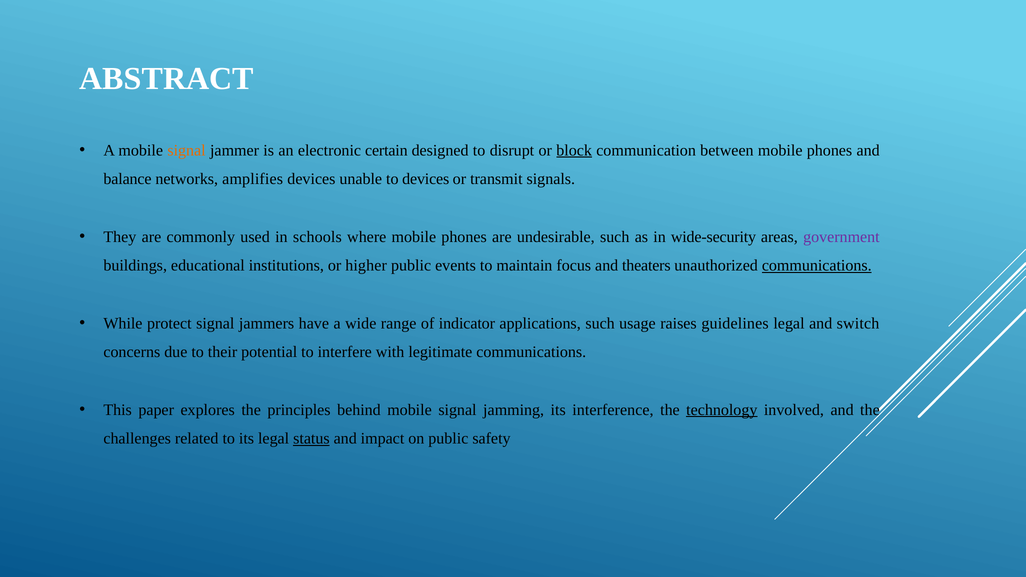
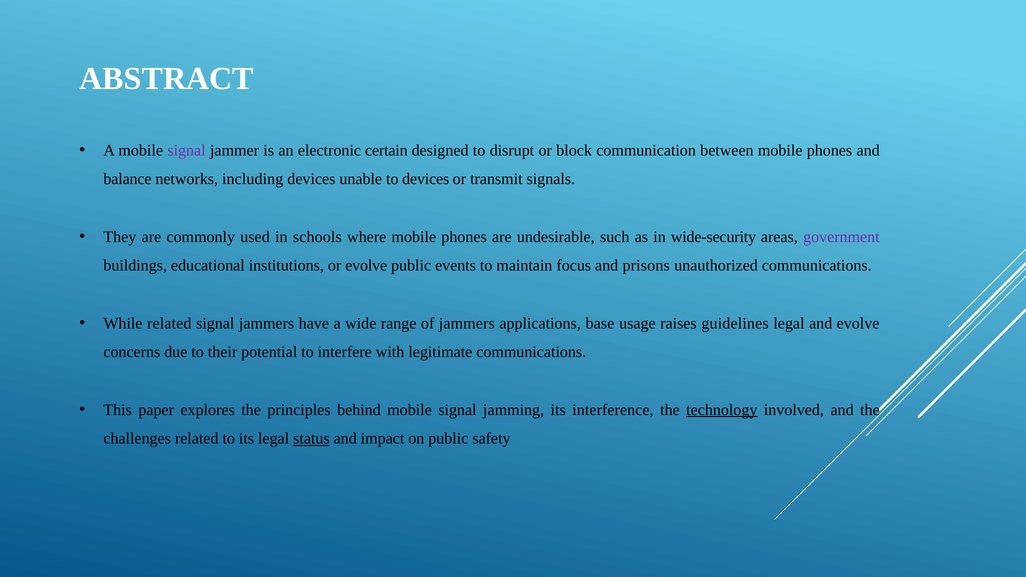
signal colour: orange -> purple (187, 150)
block underline: present -> none (574, 150)
amplifies: amplifies -> including (253, 179)
or higher: higher -> evolve (366, 266)
theaters: theaters -> prisons (646, 266)
communications underline: present -> none (817, 266)
While protect: protect -> related (169, 323)
of indicator: indicator -> jammers (467, 323)
applications such: such -> base (600, 323)
and switch: switch -> evolve (858, 323)
